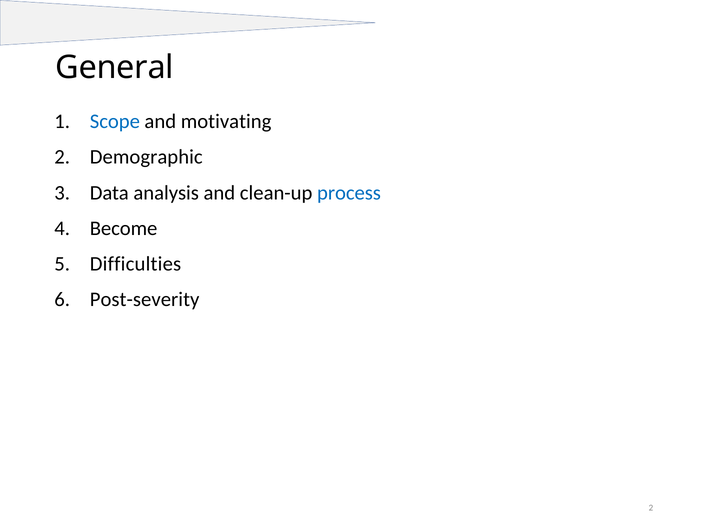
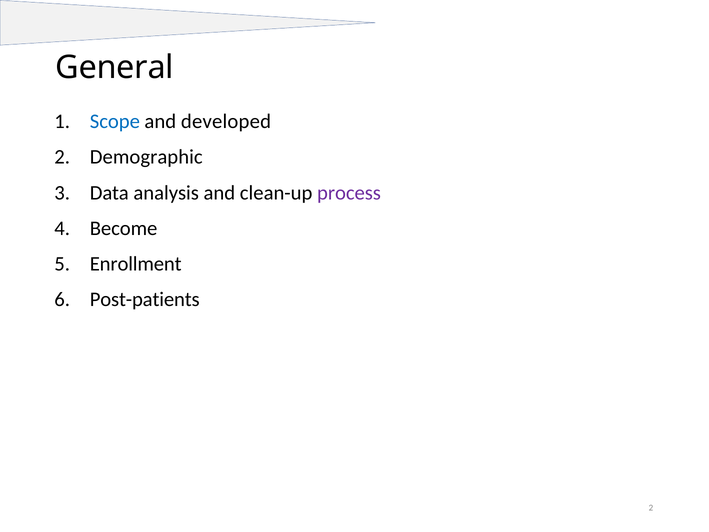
motivating: motivating -> developed (226, 121)
process colour: blue -> purple (349, 193)
Difficulties: Difficulties -> Enrollment (136, 264)
Post-severity: Post-severity -> Post-patients (145, 300)
